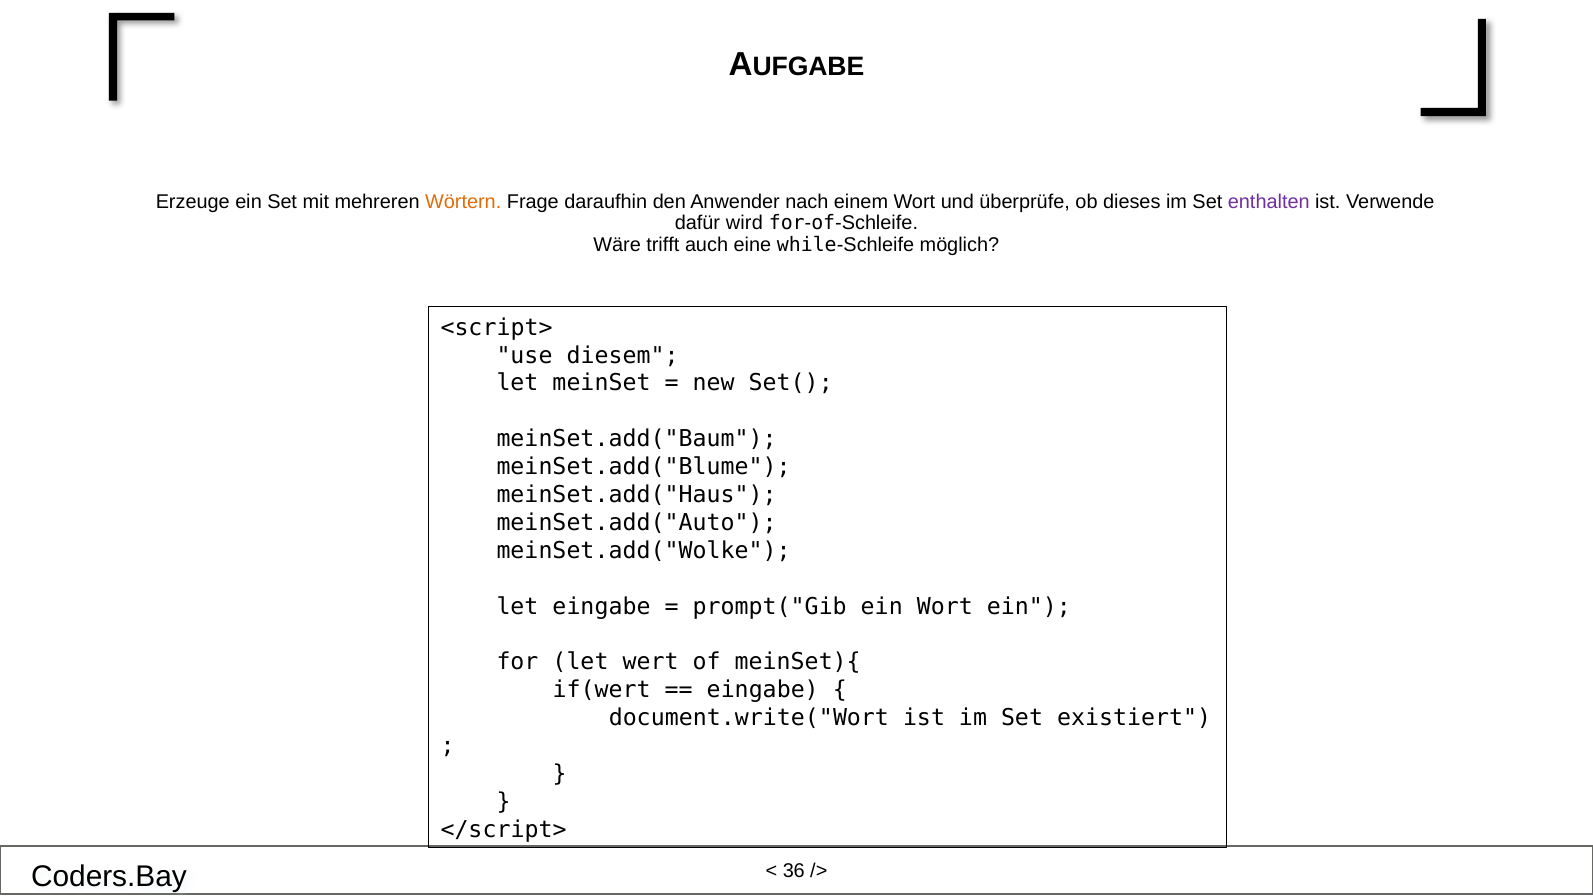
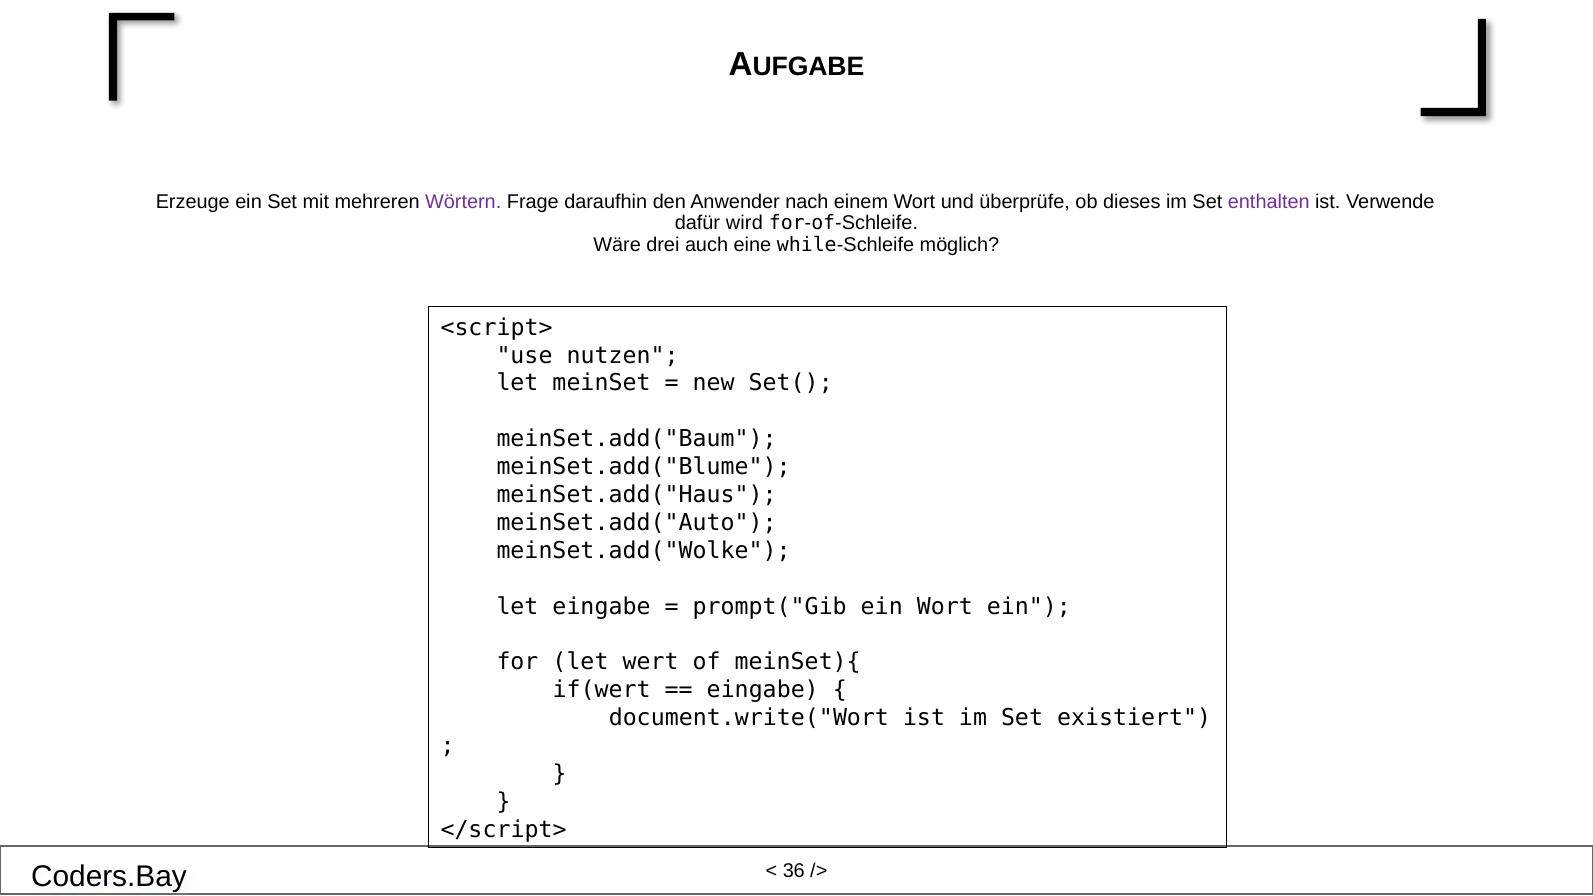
Wörtern colour: orange -> purple (463, 202)
trifft: trifft -> drei (663, 245)
diesem: diesem -> nutzen (623, 355)
